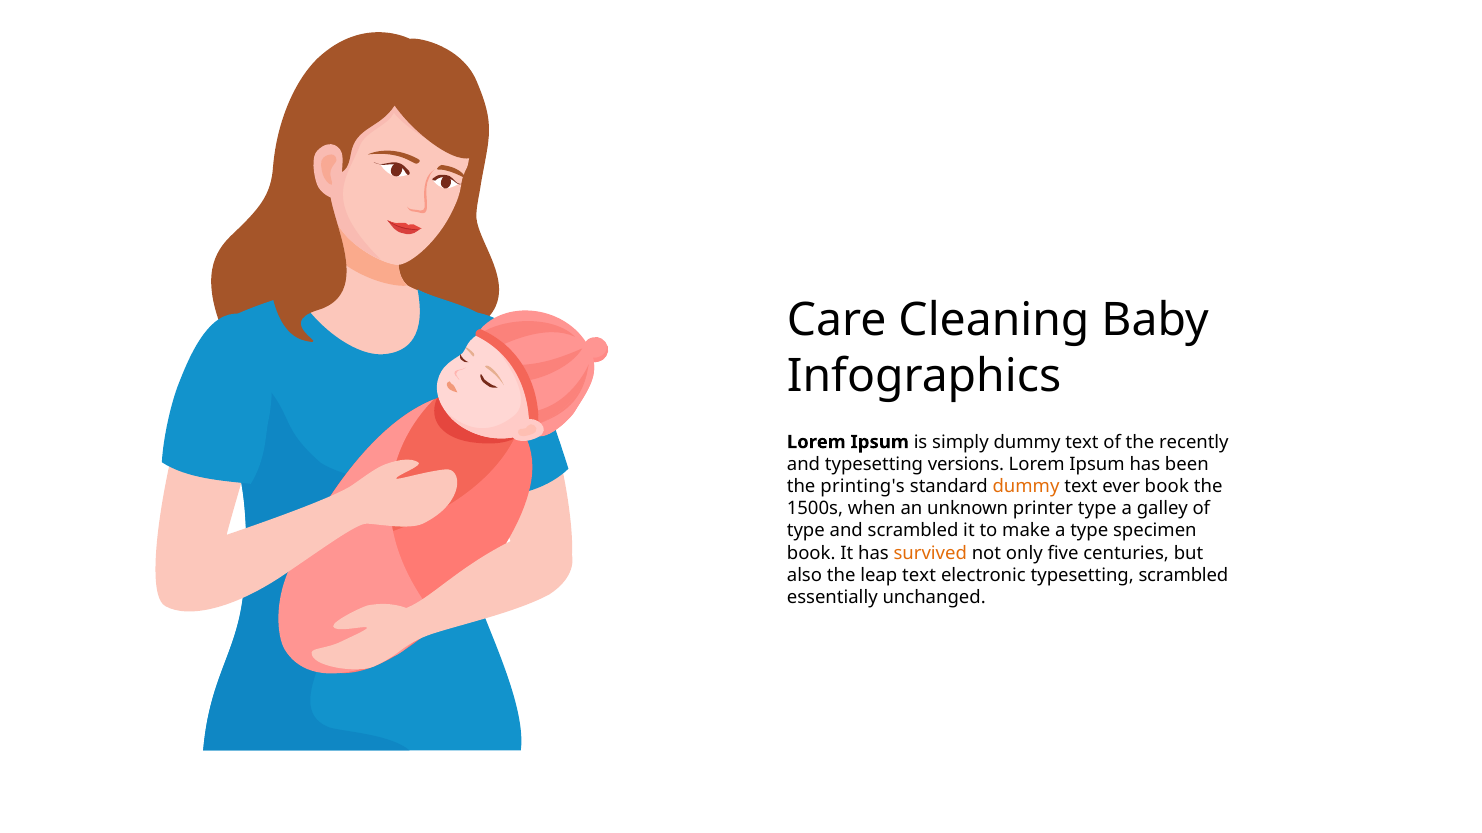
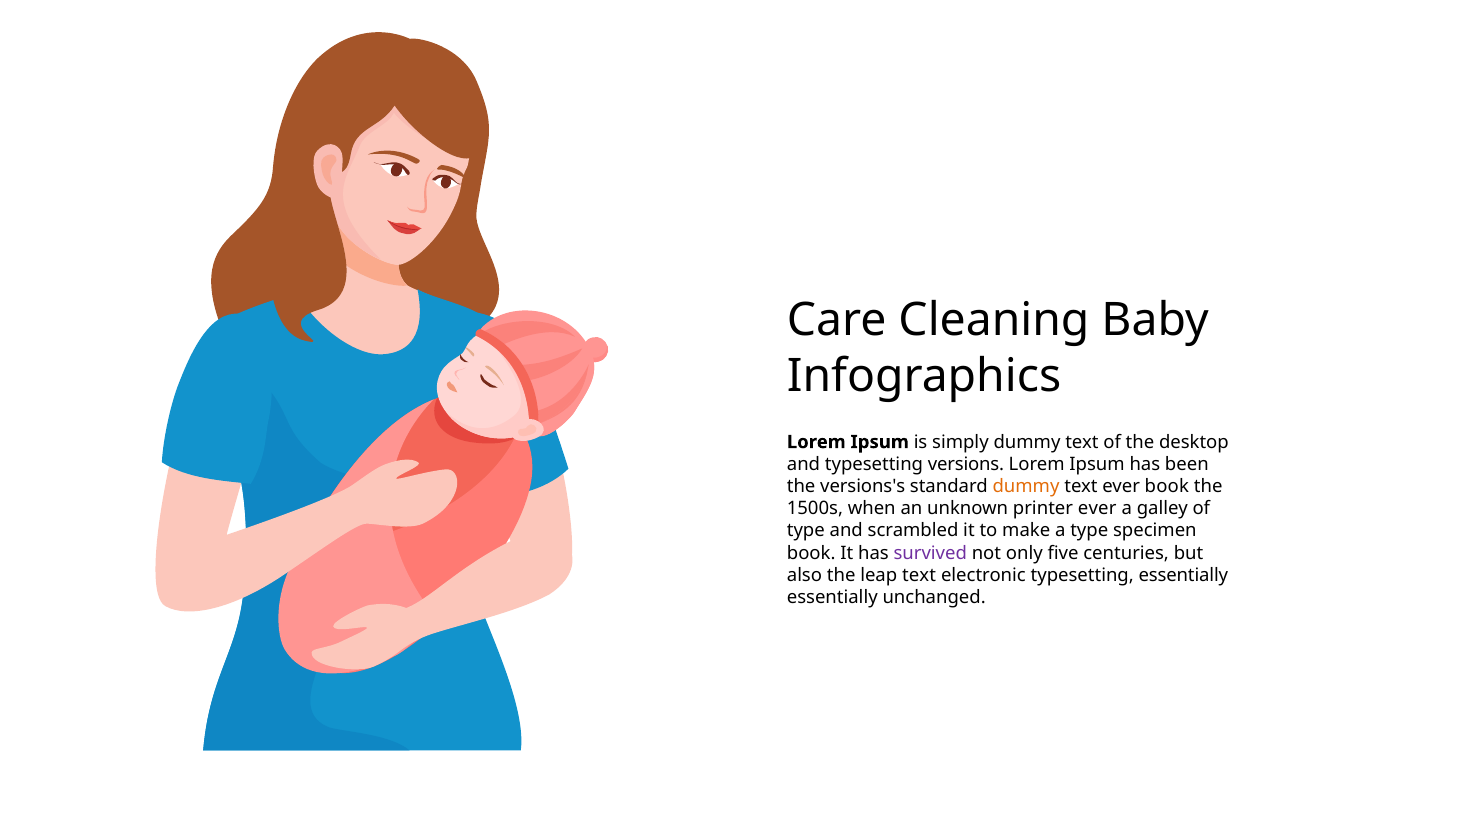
recently: recently -> desktop (1194, 442)
printing's: printing's -> versions's (863, 487)
printer type: type -> ever (1097, 509)
survived colour: orange -> purple (930, 553)
typesetting scrambled: scrambled -> essentially (1183, 576)
